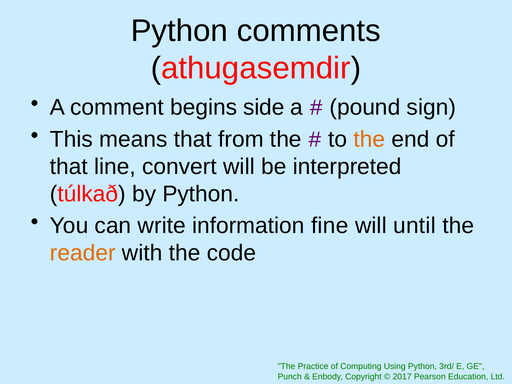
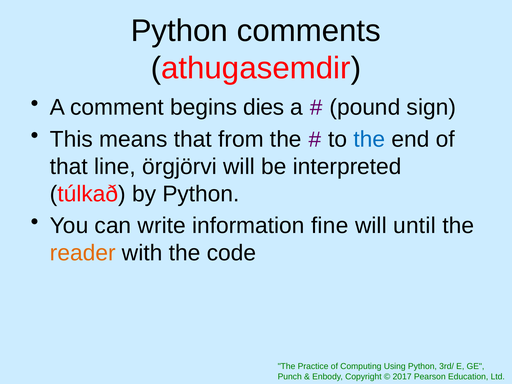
side: side -> dies (264, 107)
the colour: orange -> blue (369, 139)
convert: convert -> örgjörvi (180, 167)
